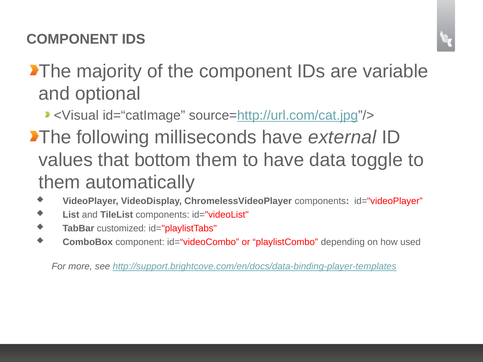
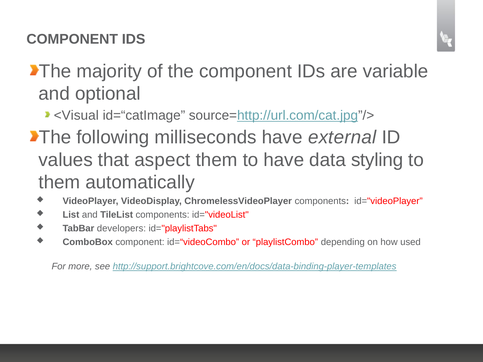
bottom: bottom -> aspect (162, 160)
toggle: toggle -> styling (377, 160)
customized: customized -> developers (121, 228)
